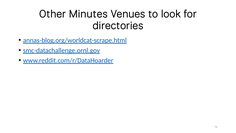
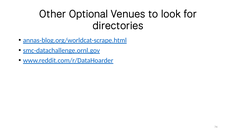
Minutes: Minutes -> Optional (88, 14)
